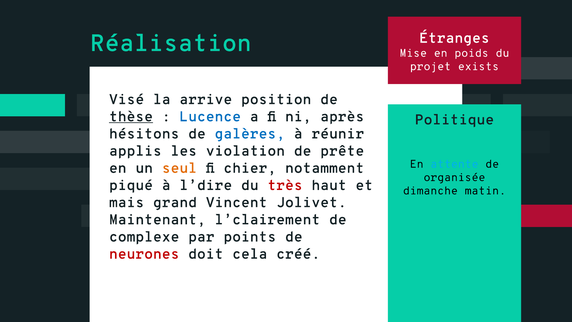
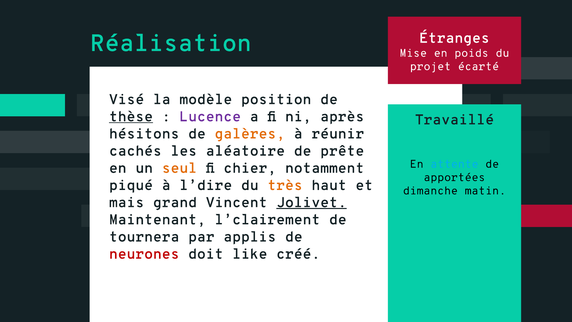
exists: exists -> écarté (478, 66)
arrive: arrive -> modèle (206, 99)
Lucence colour: blue -> purple (210, 116)
Politique: Politique -> Travaillé (454, 120)
galères colour: blue -> orange (250, 134)
applis: applis -> cachés (135, 151)
violation: violation -> aléatoire (245, 151)
organisée: organisée -> apportées (454, 177)
très colour: red -> orange (285, 185)
Jolivet underline: none -> present (311, 202)
complexe: complexe -> tournera (144, 237)
points: points -> applis (250, 237)
cela: cela -> like (250, 254)
